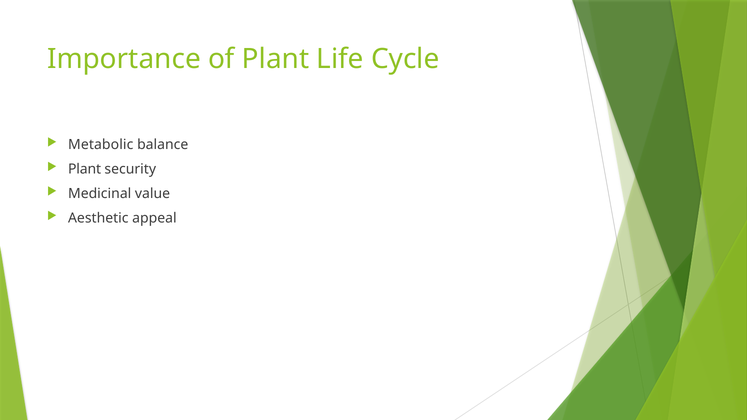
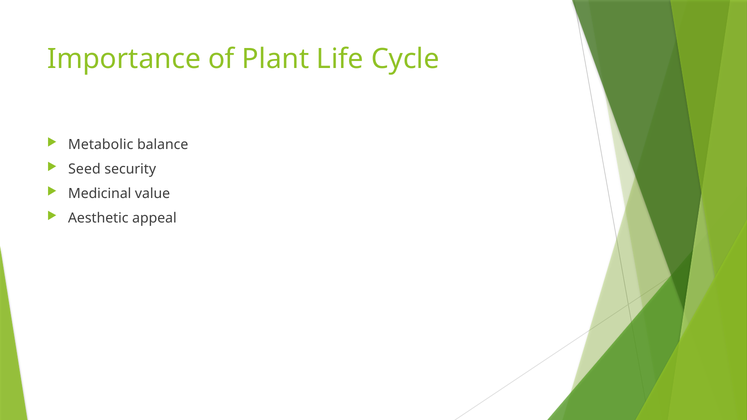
Plant: Plant -> Seed (84, 169)
